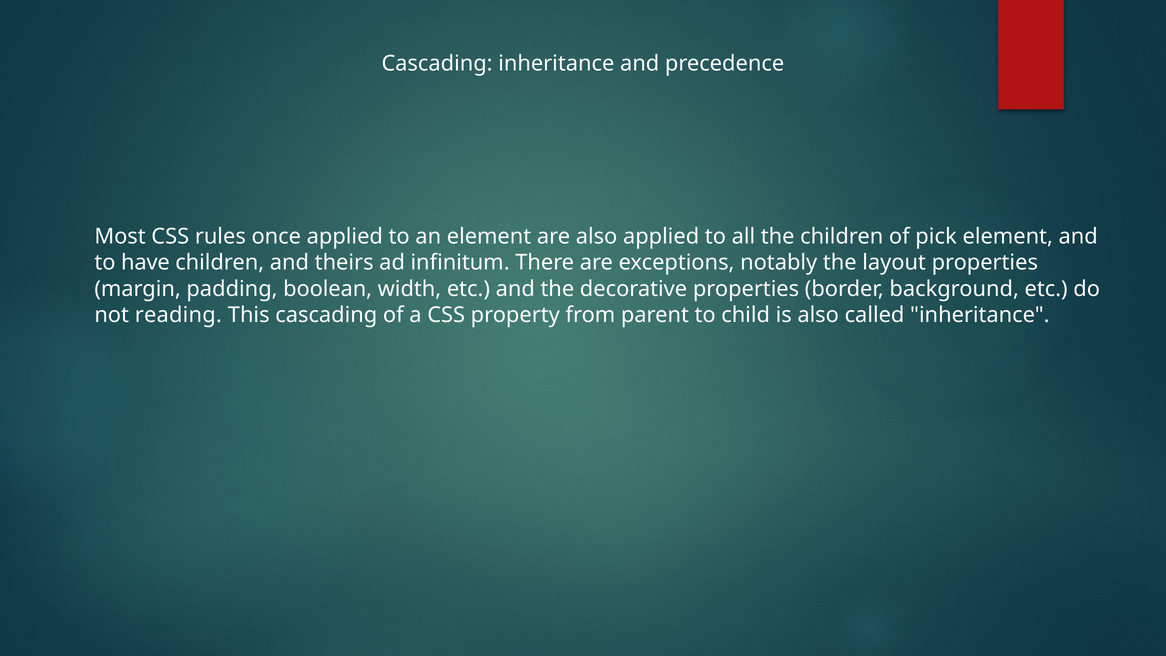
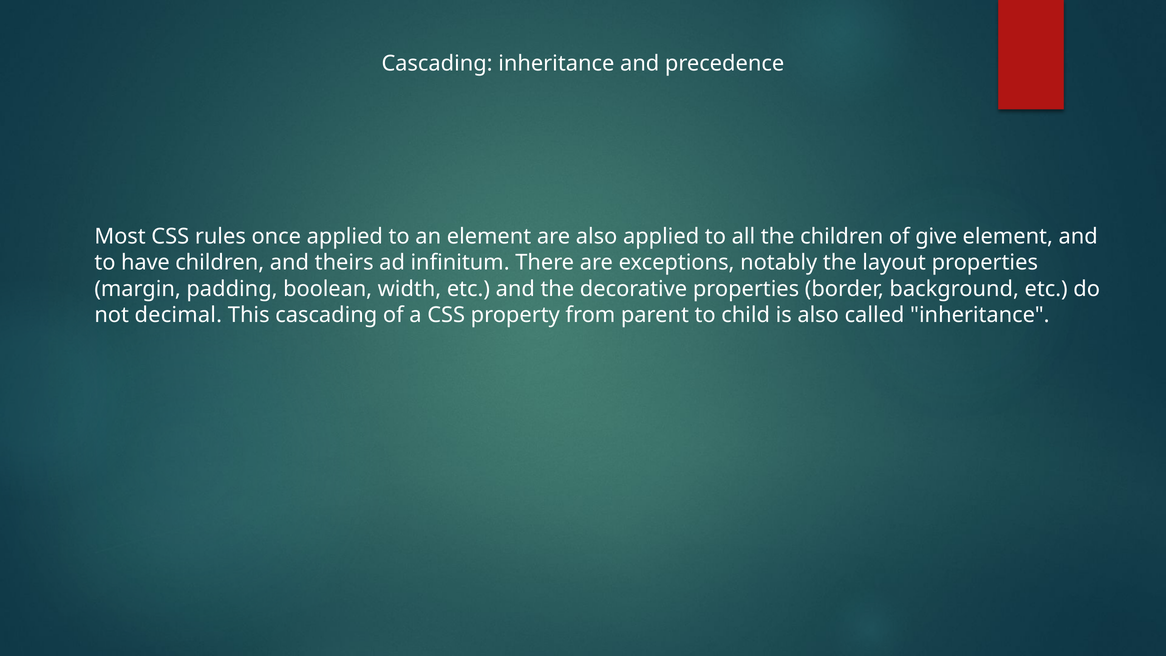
pick: pick -> give (936, 236)
reading: reading -> decimal (178, 315)
